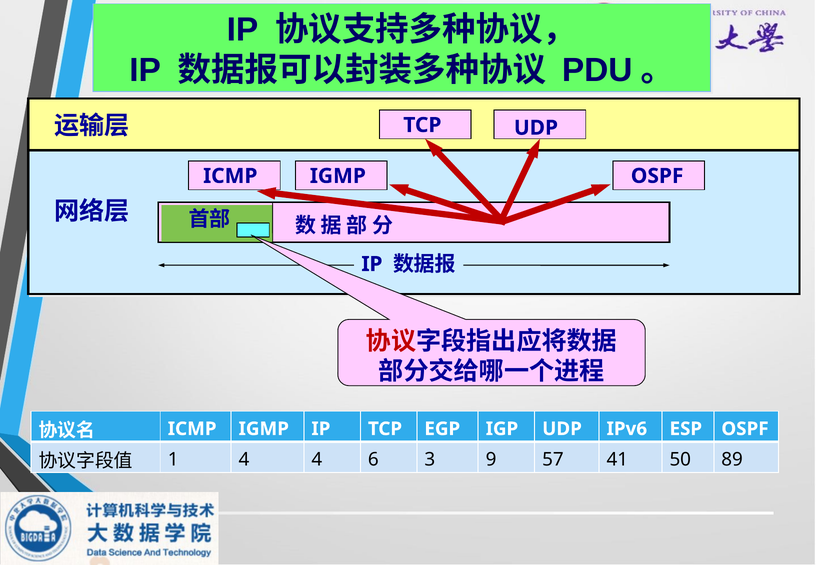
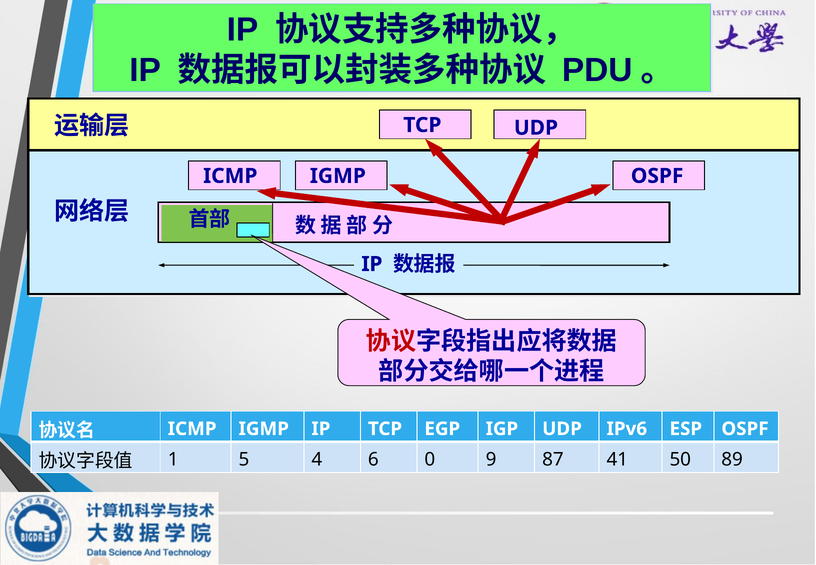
1 4: 4 -> 5 (244, 459)
3: 3 -> 0 (430, 459)
57: 57 -> 87 (553, 459)
